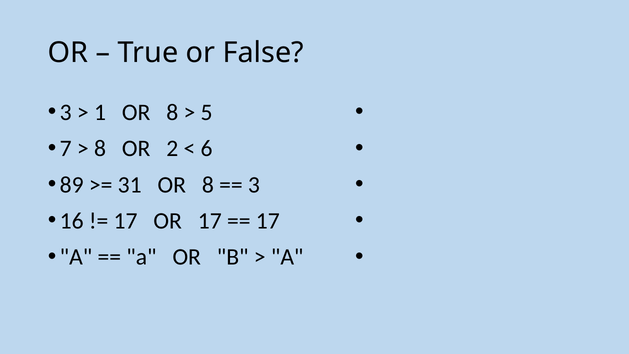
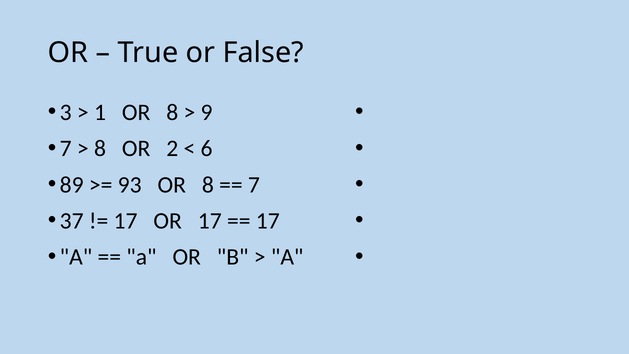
5: 5 -> 9 (207, 112)
31: 31 -> 93 (130, 185)
3: 3 -> 7 (254, 185)
16: 16 -> 37 (72, 221)
